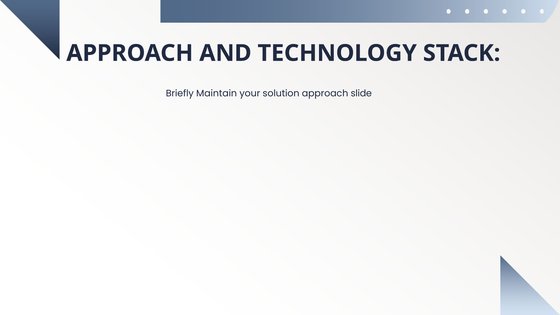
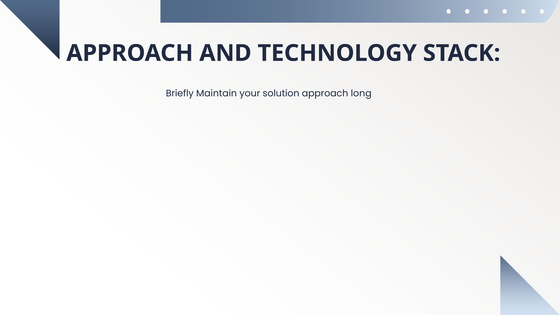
slide: slide -> long (361, 93)
